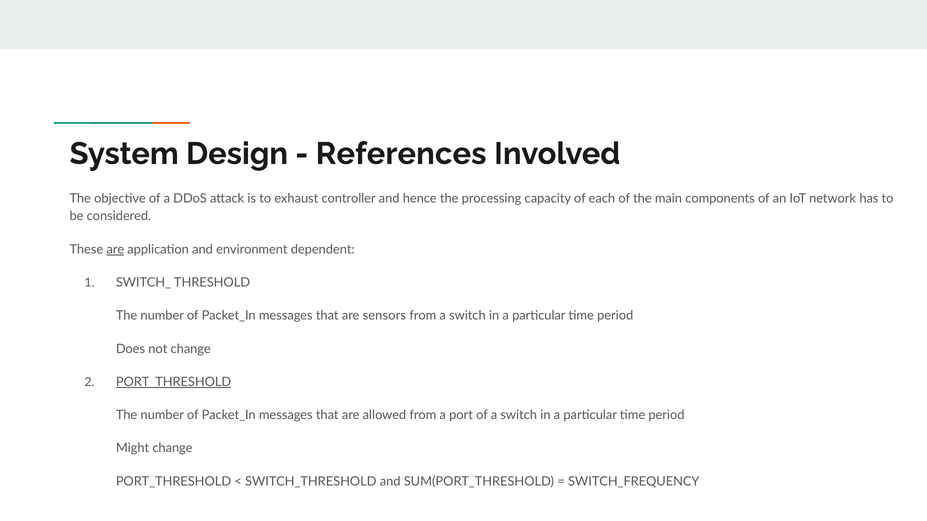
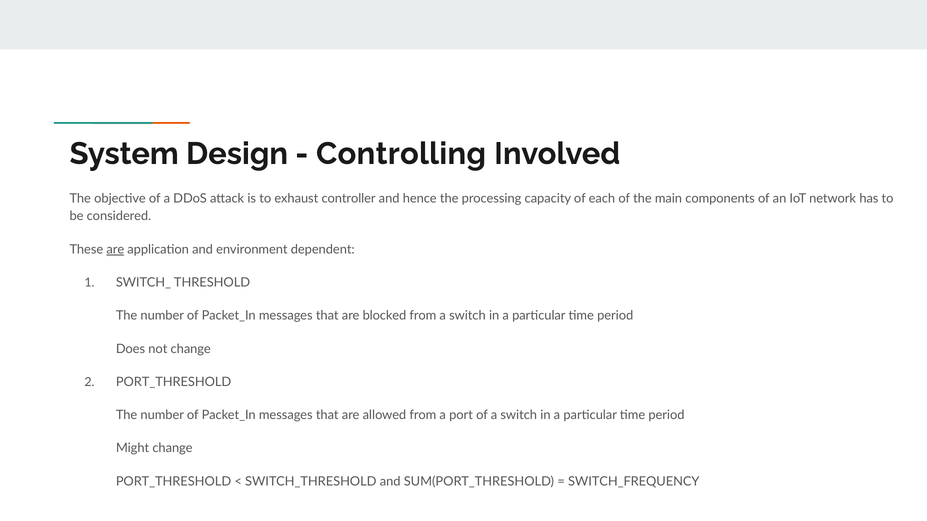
References: References -> Controlling (401, 154)
sensors: sensors -> blocked (384, 316)
PORT_THRESHOLD underline: present -> none (174, 382)
